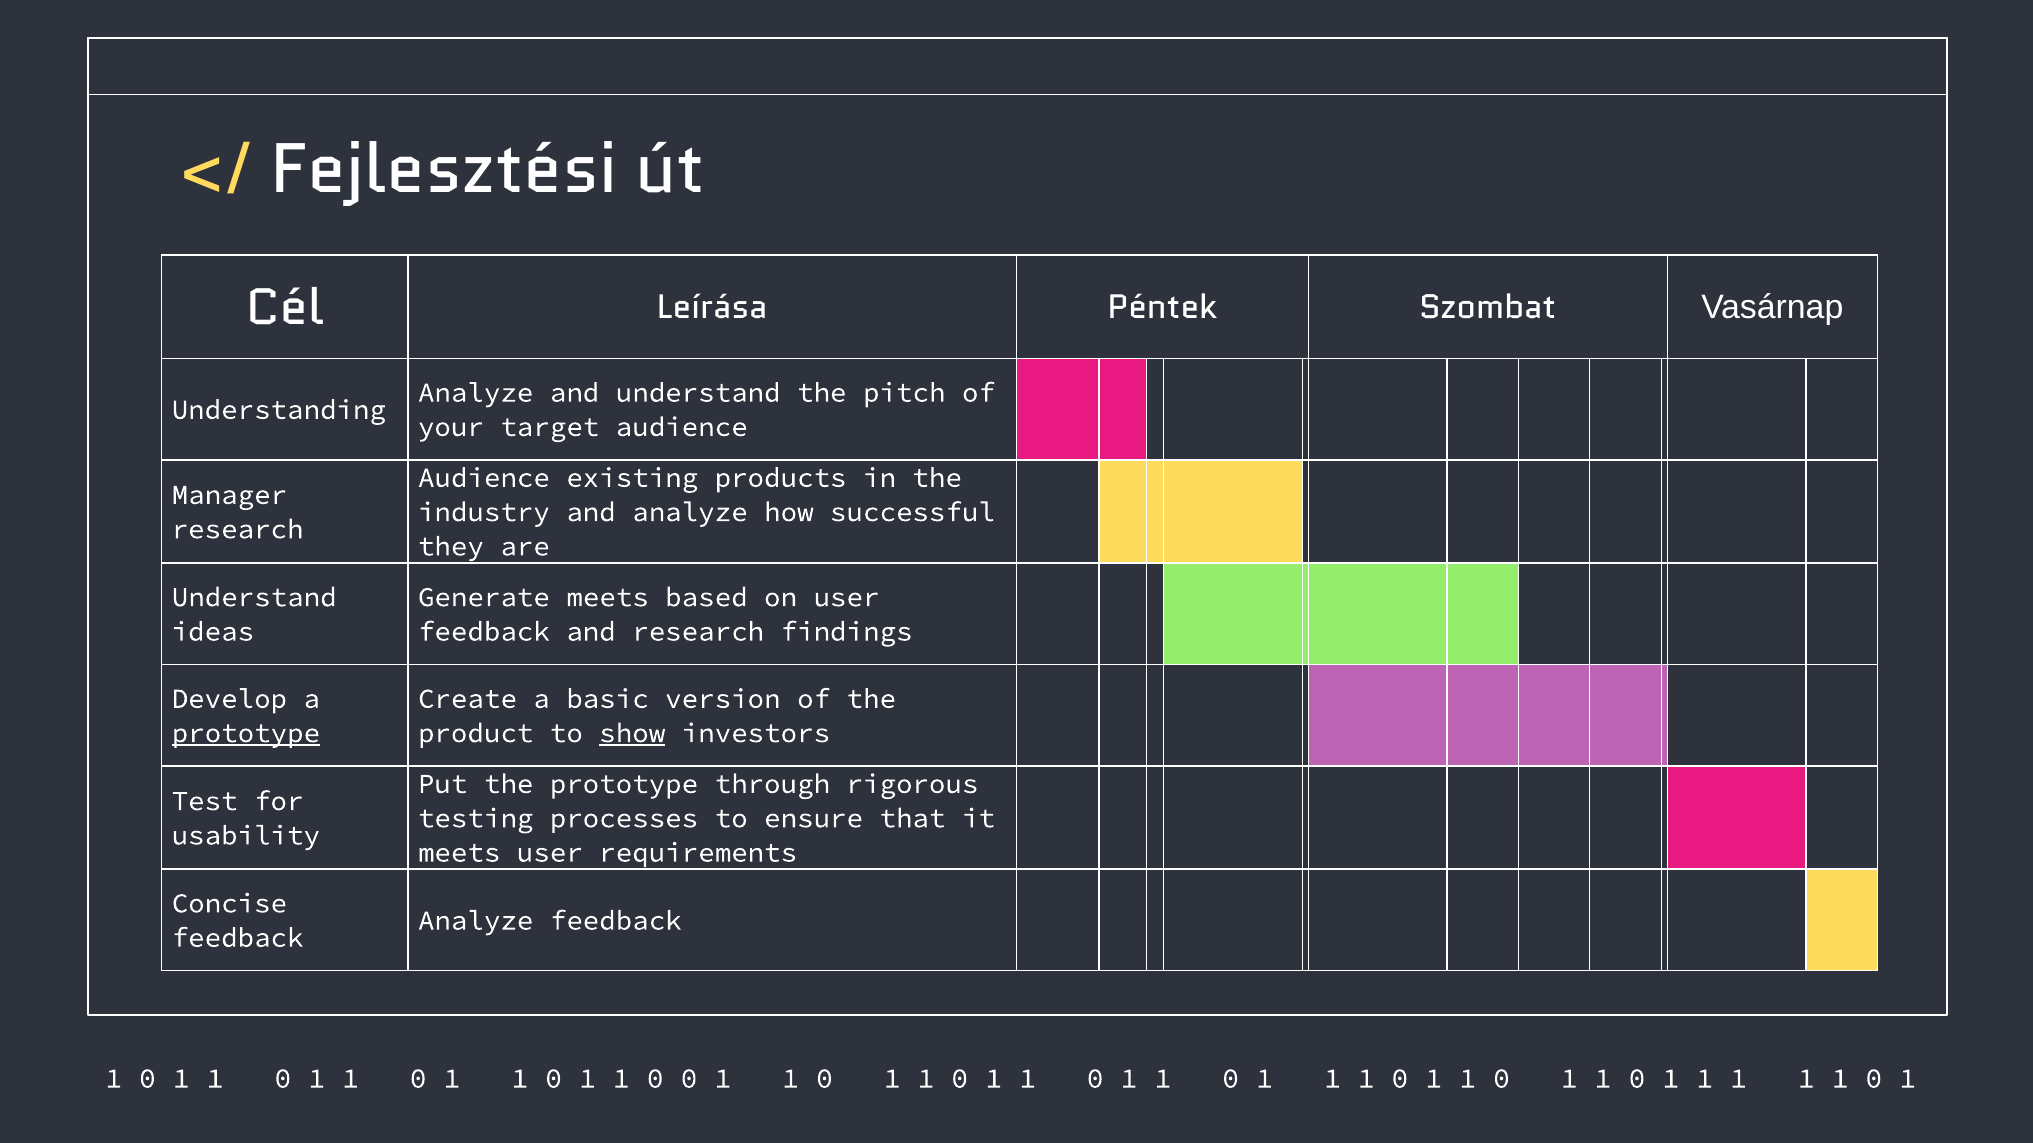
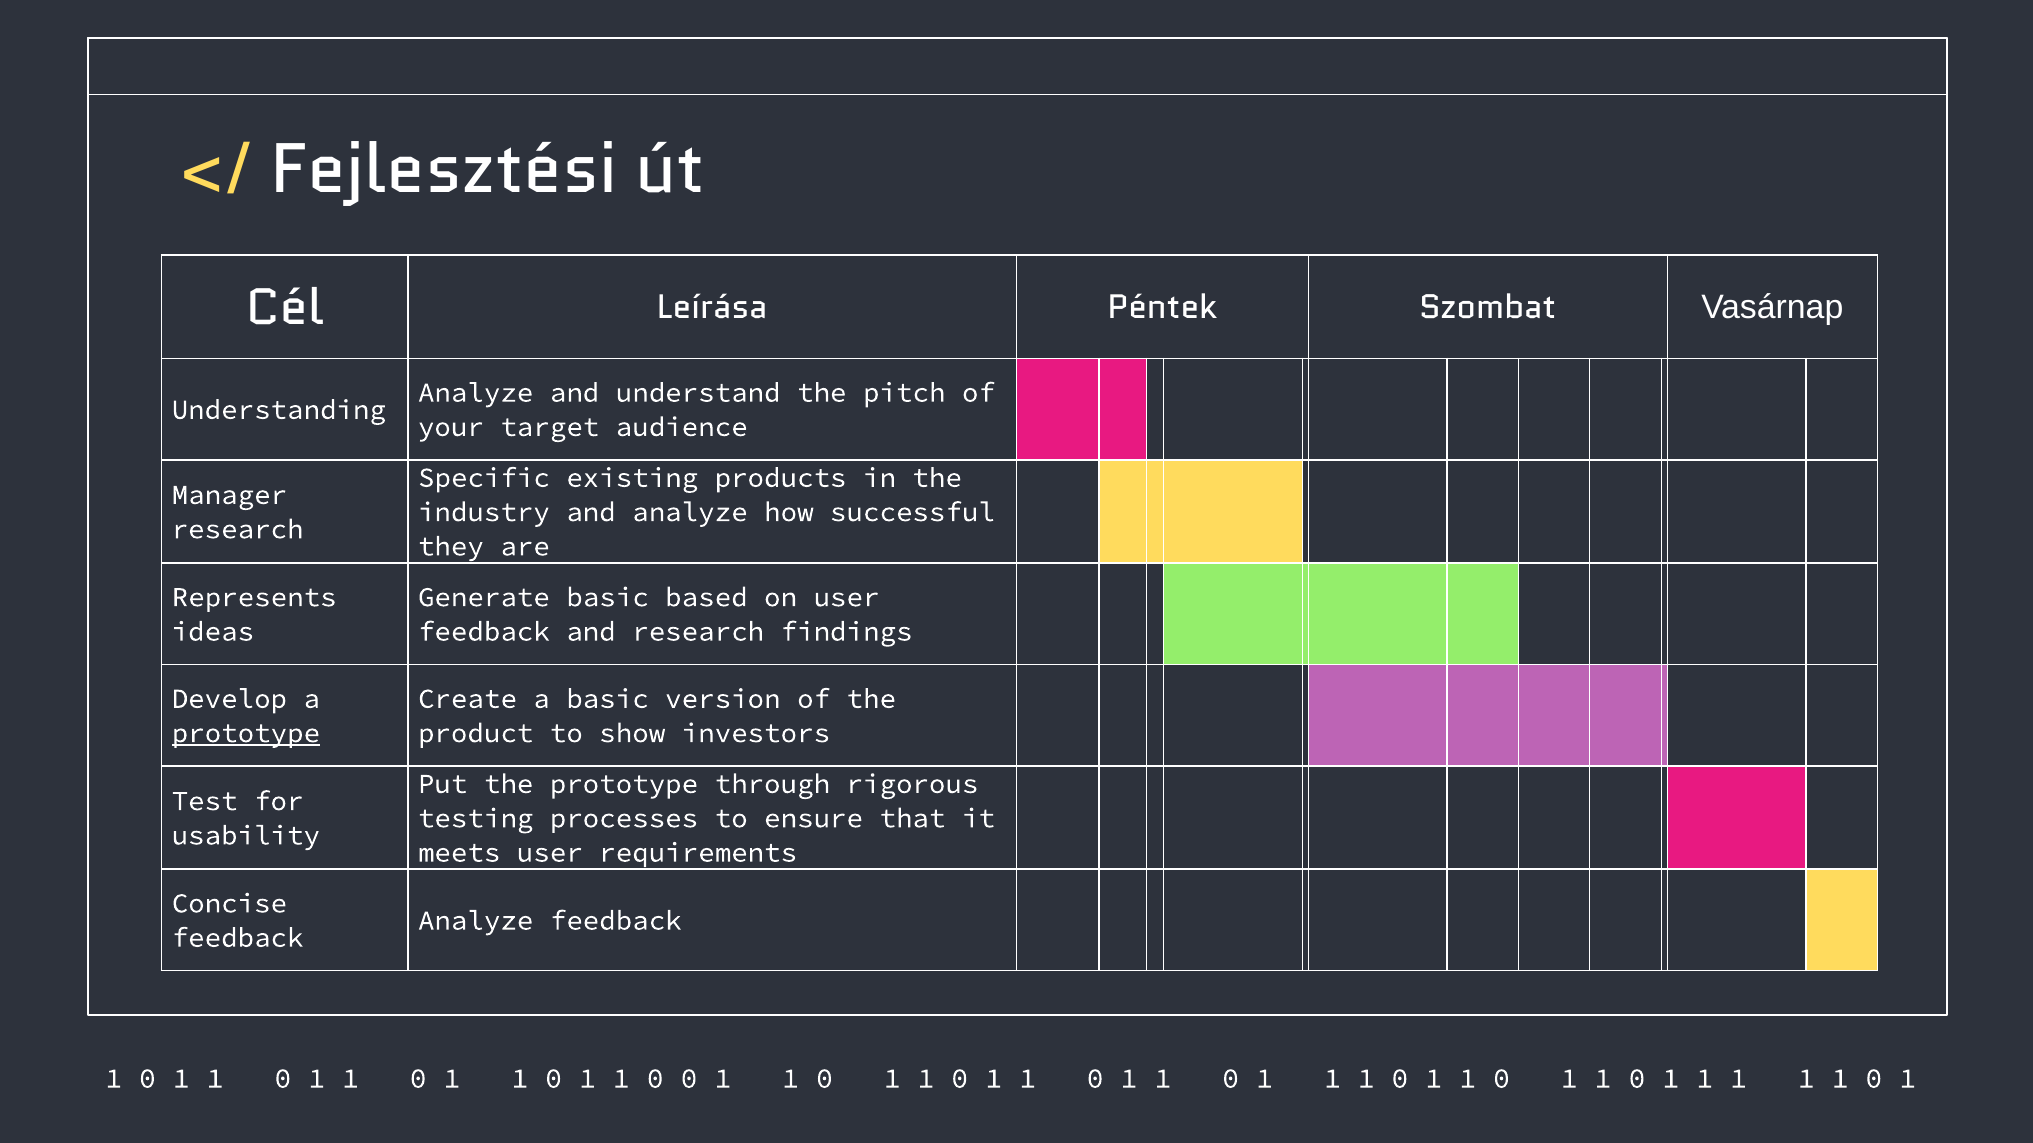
Audience: Audience -> Specific (484, 478)
Understand: Understand -> Represents (254, 597)
Generate meets: meets -> basic (608, 597)
show underline: present -> none (632, 733)
